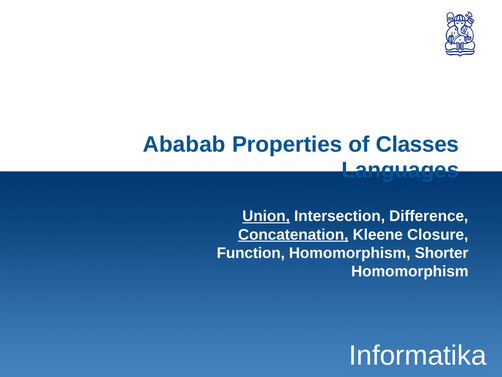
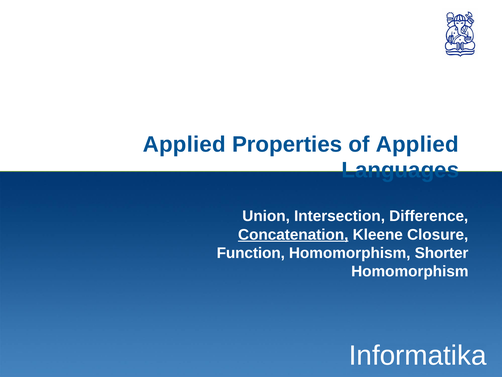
Ababab: Ababab -> Applied (184, 144)
of Classes: Classes -> Applied (417, 144)
Union underline: present -> none (266, 216)
